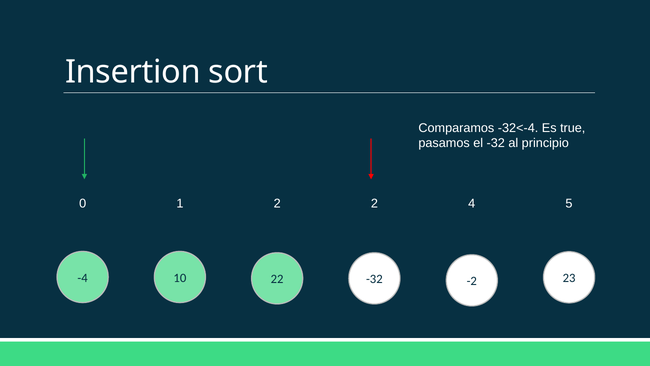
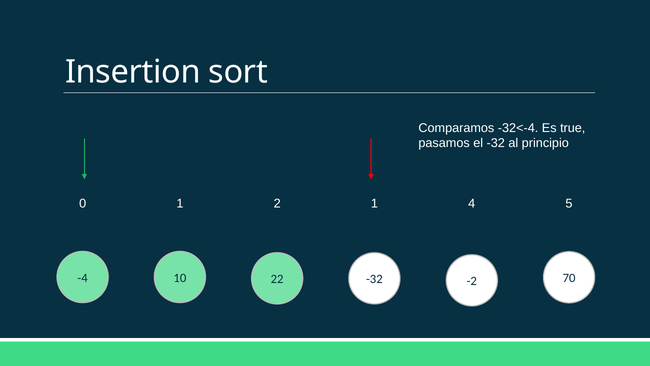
2 2: 2 -> 1 (374, 204)
23: 23 -> 70 (569, 278)
